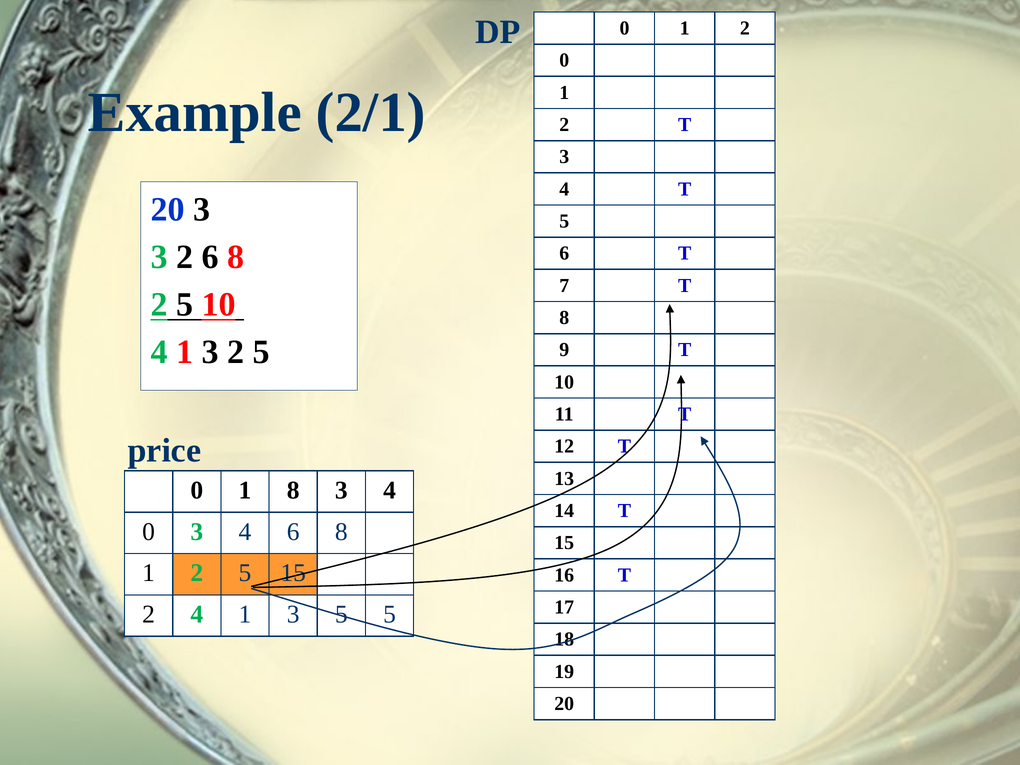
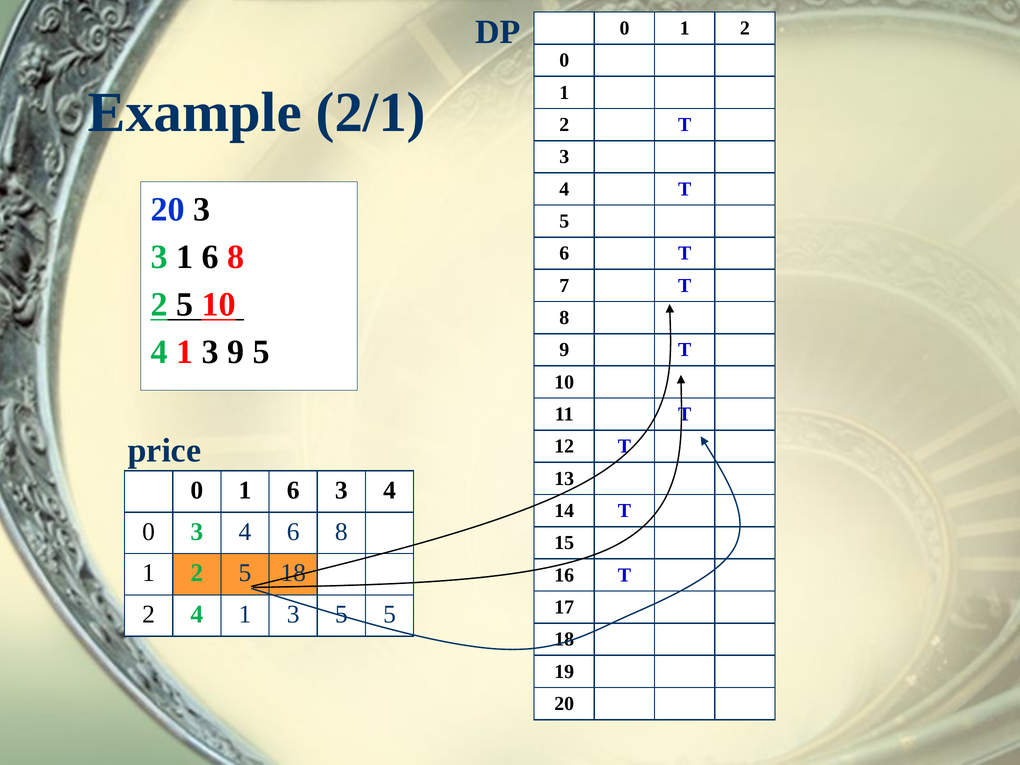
2: 2 -> 1 (185, 257)
1 3 2: 2 -> 9 (236, 352)
0 1 8: 8 -> 6 (293, 490)
5 15: 15 -> 18 (293, 573)
